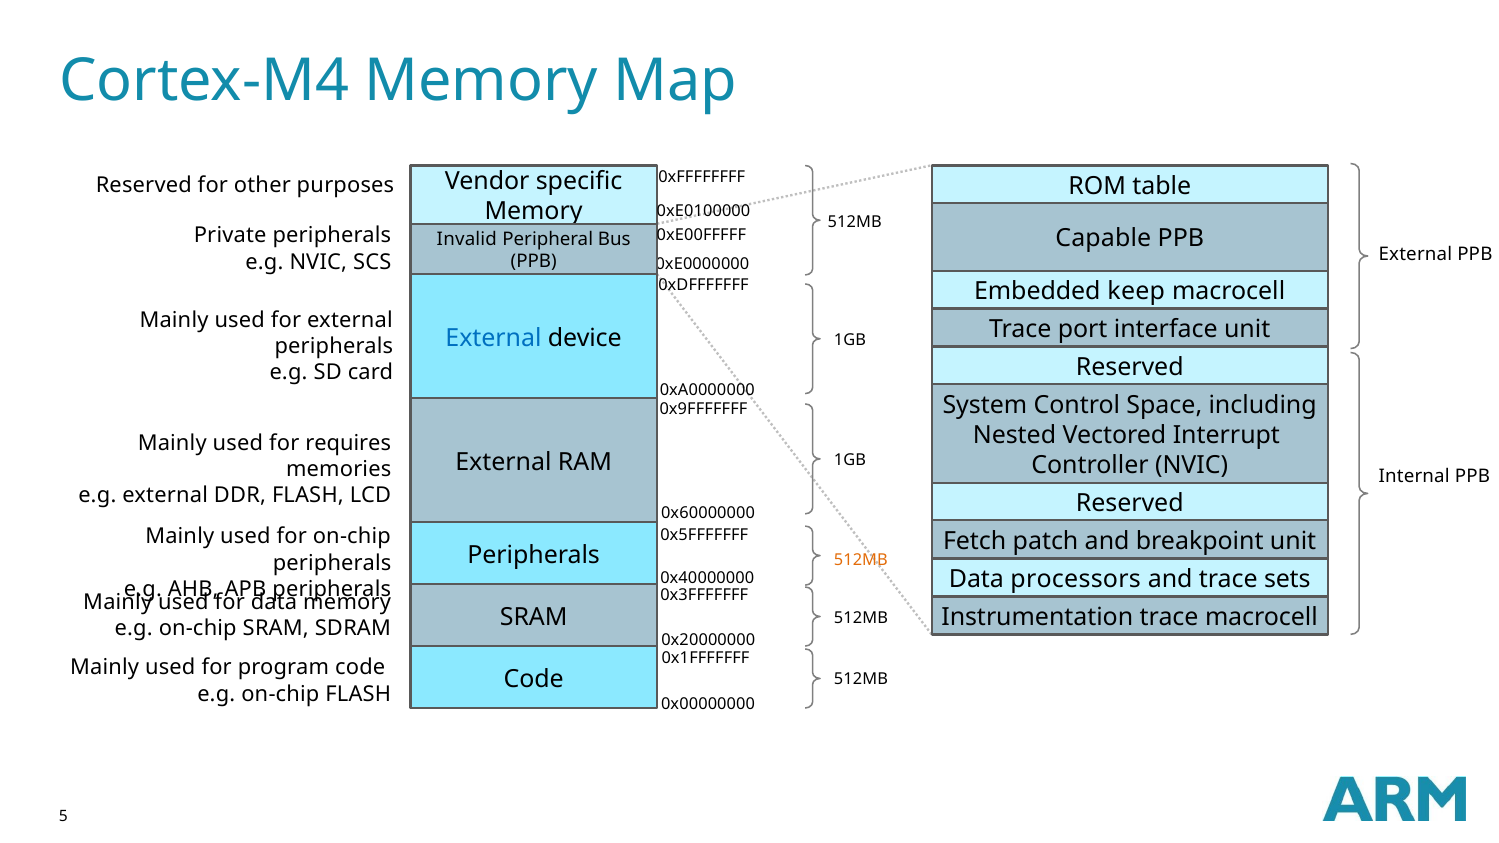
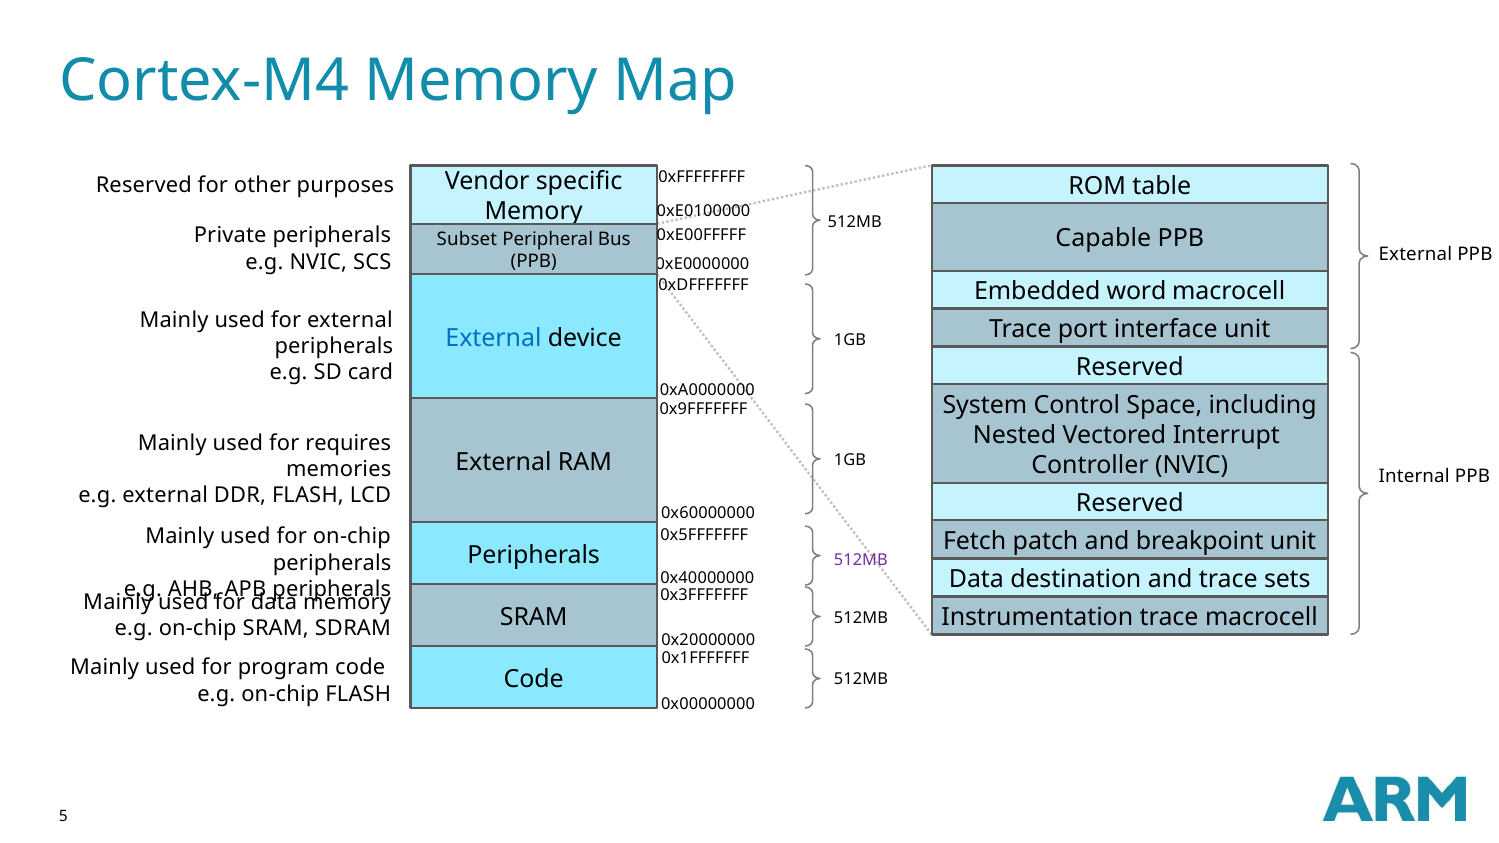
Invalid: Invalid -> Subset (467, 239)
keep: keep -> word (1137, 292)
512MB colour: orange -> purple (861, 560)
processors: processors -> destination (1076, 579)
